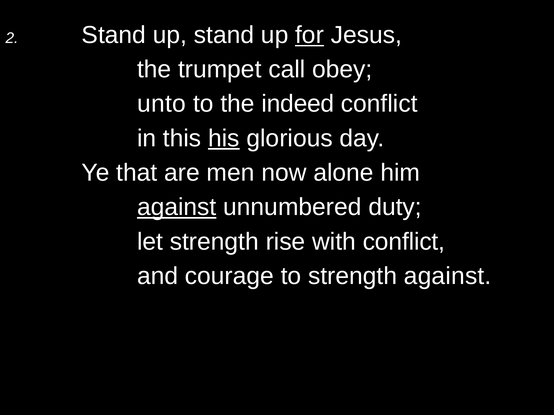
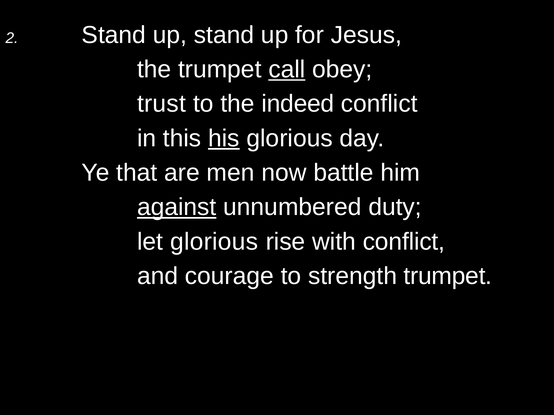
for underline: present -> none (310, 35)
call underline: none -> present (287, 70)
unto: unto -> trust (161, 104)
alone: alone -> battle (343, 173)
let strength: strength -> glorious (214, 242)
strength against: against -> trumpet (448, 276)
